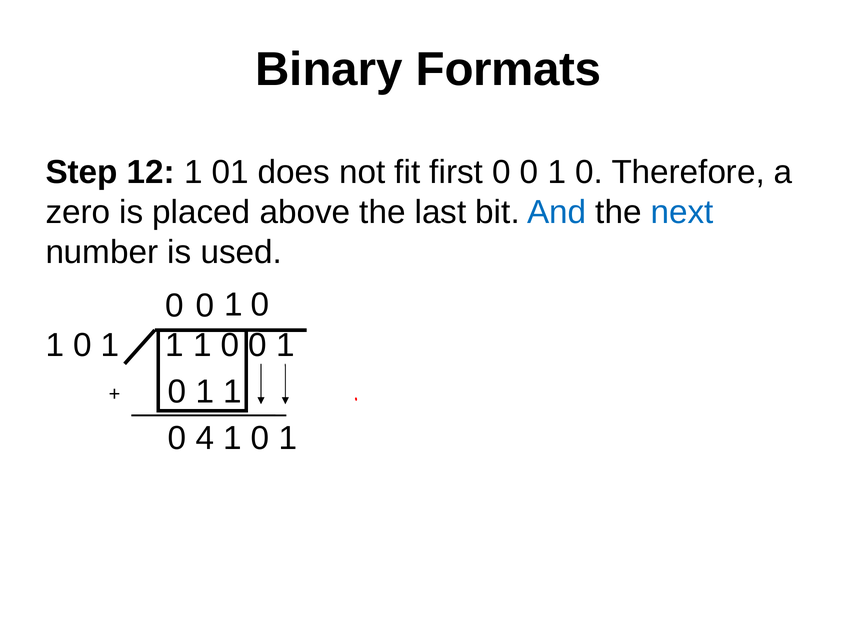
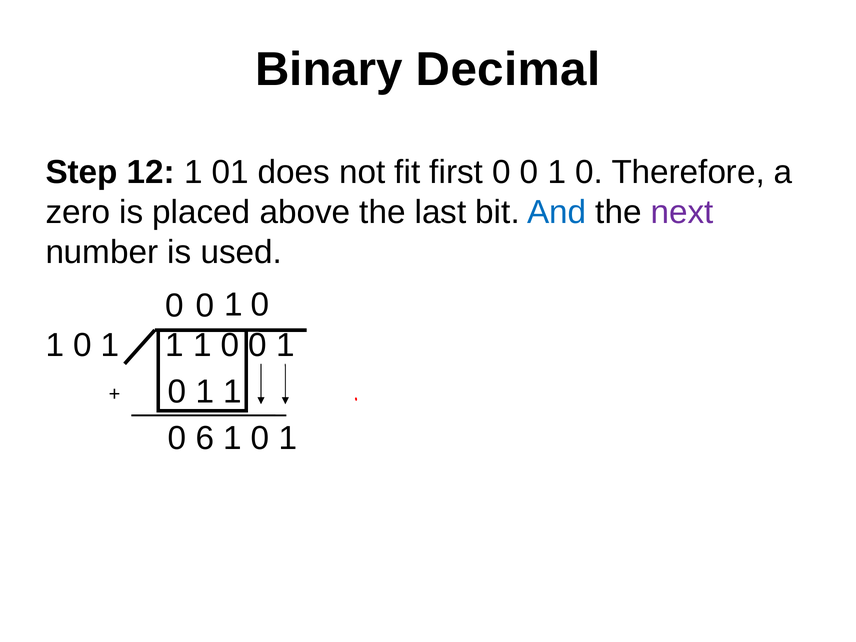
Formats: Formats -> Decimal (508, 70)
next colour: blue -> purple (682, 212)
4: 4 -> 6 (205, 438)
